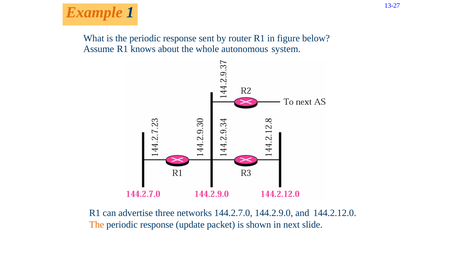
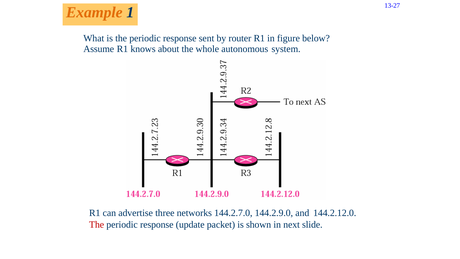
The colour: orange -> red (97, 224)
